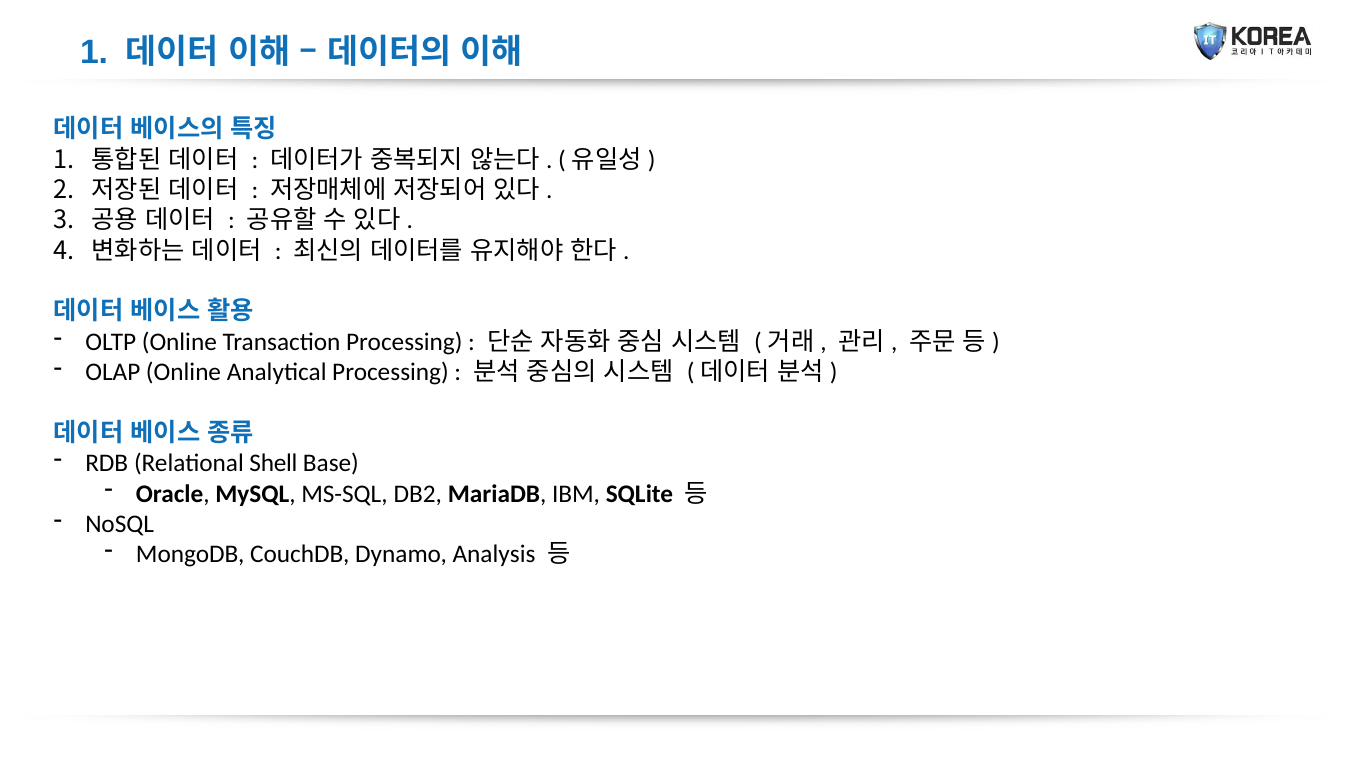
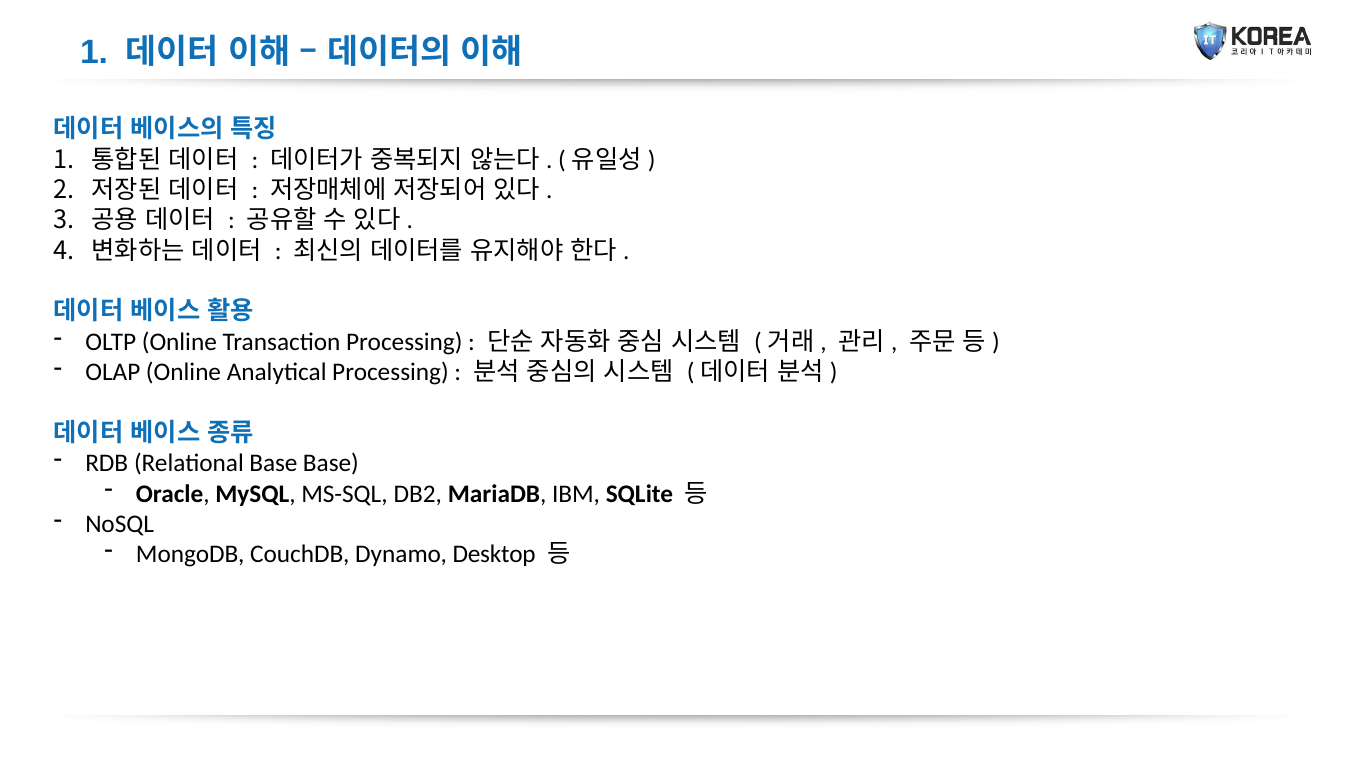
Relational Shell: Shell -> Base (273, 463)
Analysis: Analysis -> Desktop (494, 554)
